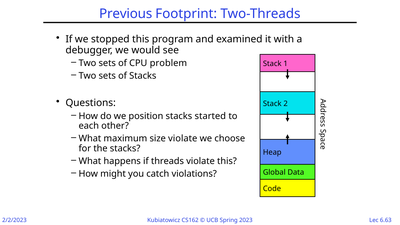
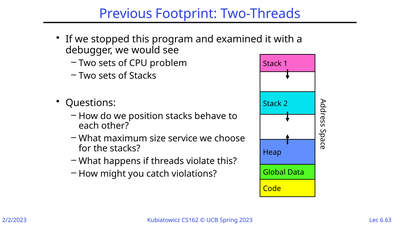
started: started -> behave (210, 116)
size violate: violate -> service (183, 139)
